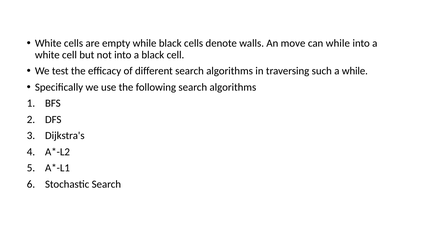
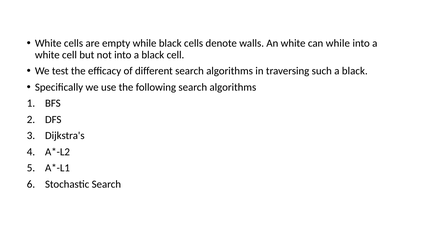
An move: move -> white (293, 43)
such a while: while -> black (355, 71)
